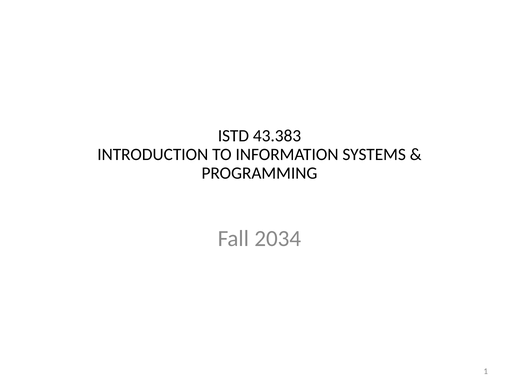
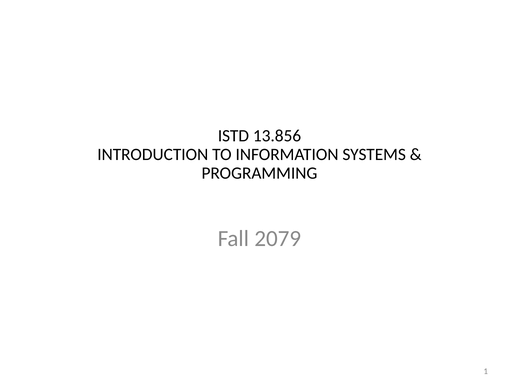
43.383: 43.383 -> 13.856 (277, 136)
2034: 2034 -> 2079 (278, 239)
